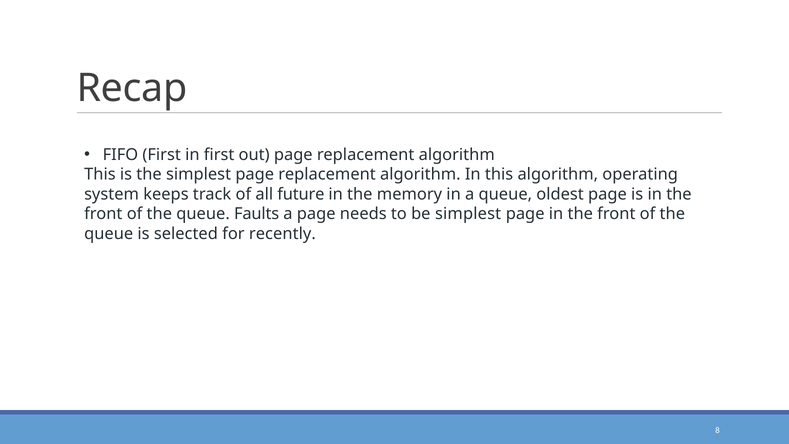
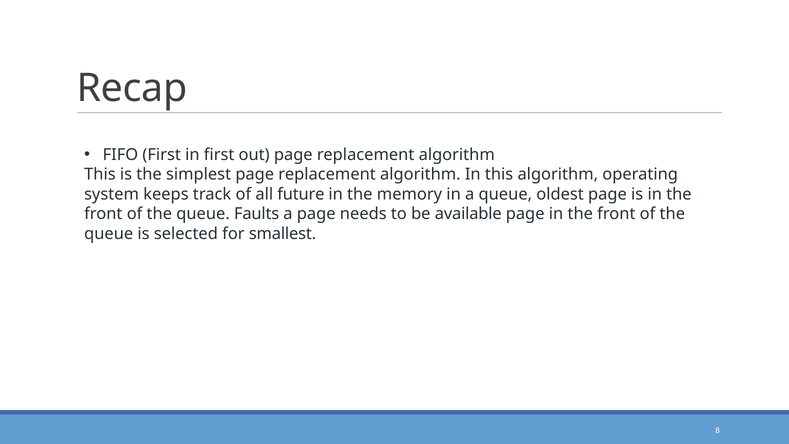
be simplest: simplest -> available (468, 214)
recently: recently -> smallest (282, 234)
